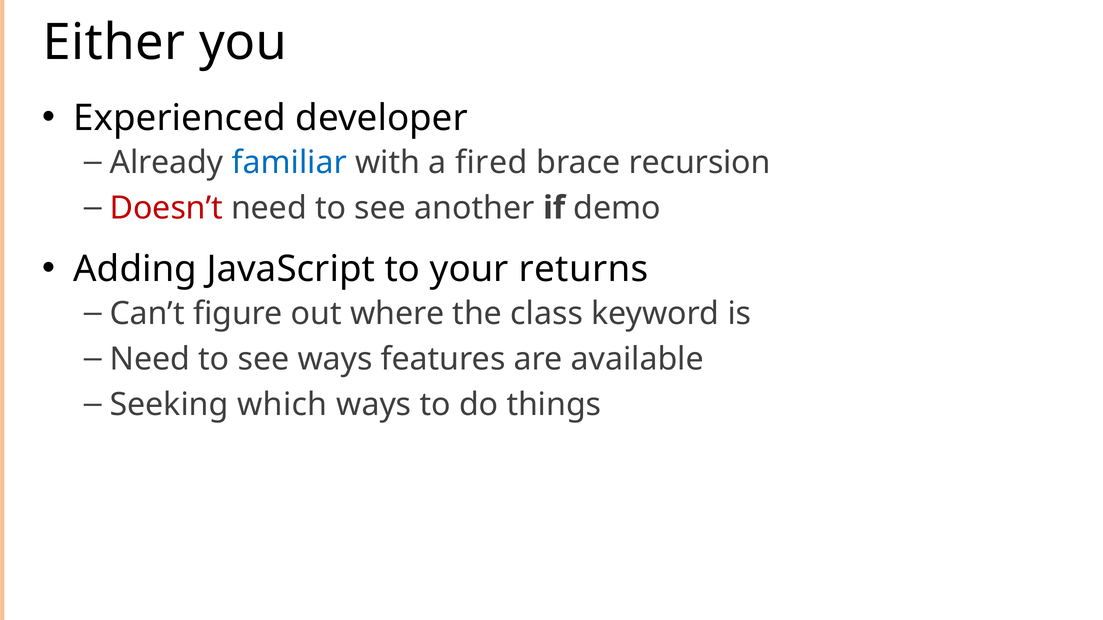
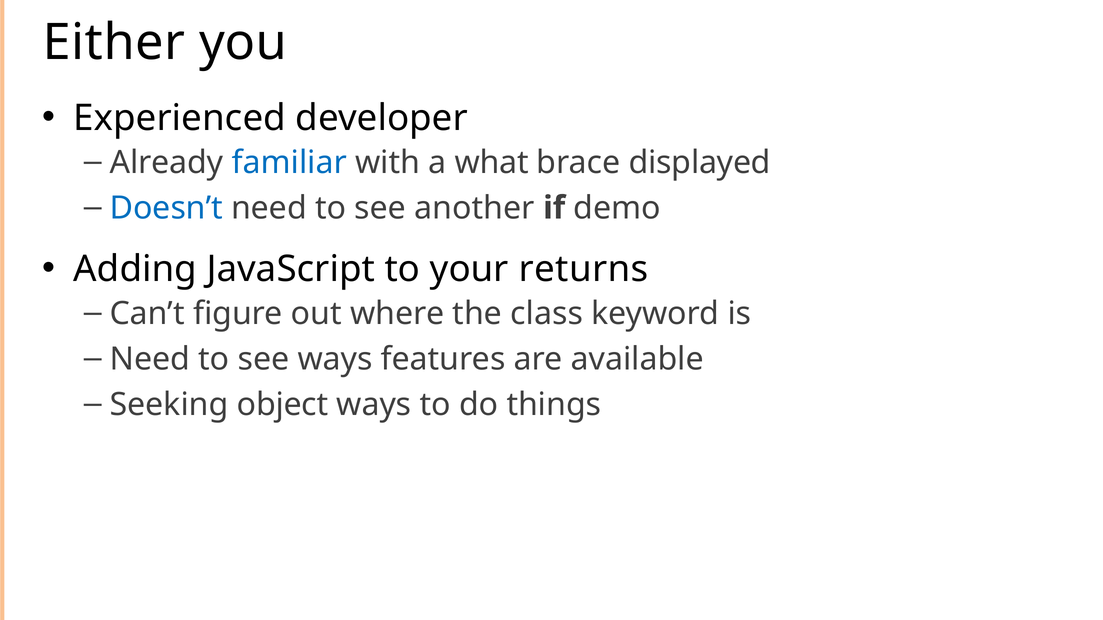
fired: fired -> what (492, 163)
recursion: recursion -> displayed (700, 163)
Doesn’t colour: red -> blue (166, 208)
which: which -> object (283, 405)
